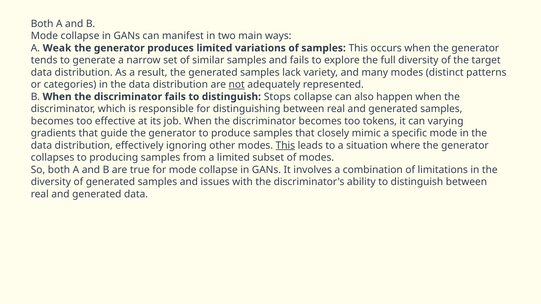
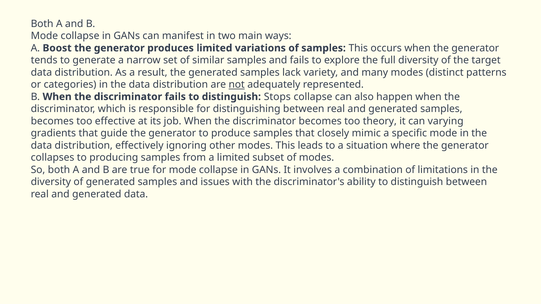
Weak: Weak -> Boost (57, 48)
tokens: tokens -> theory (380, 121)
This underline: present -> none (285, 146)
